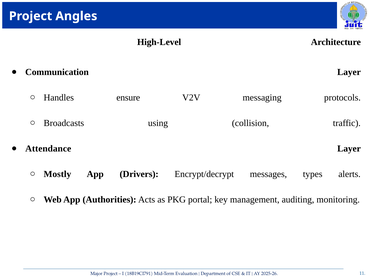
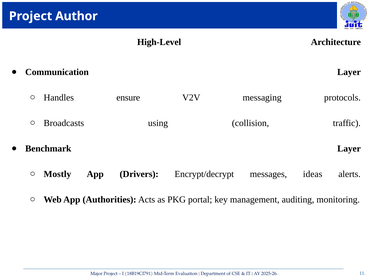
Angles: Angles -> Author (76, 16)
Attendance: Attendance -> Benchmark (48, 148)
types: types -> ideas (313, 174)
